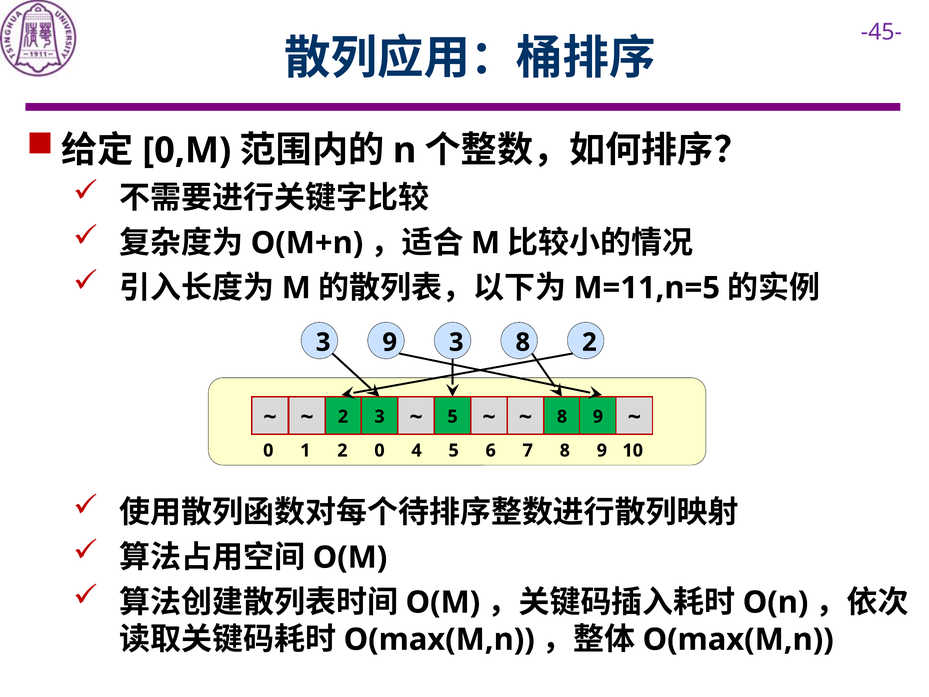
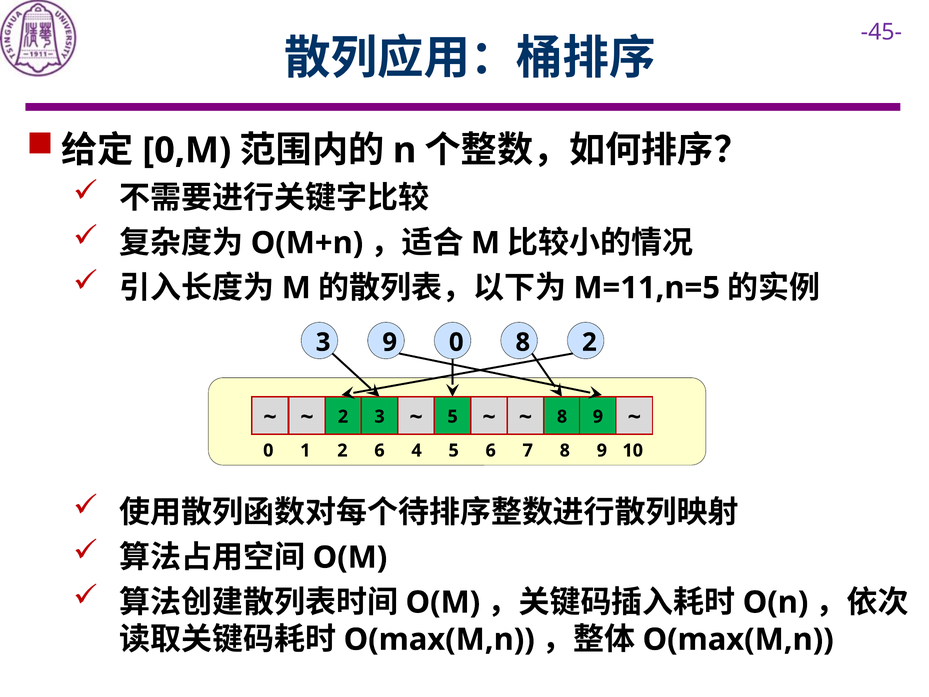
9 3: 3 -> 0 (456, 342)
2 0: 0 -> 6 (379, 450)
